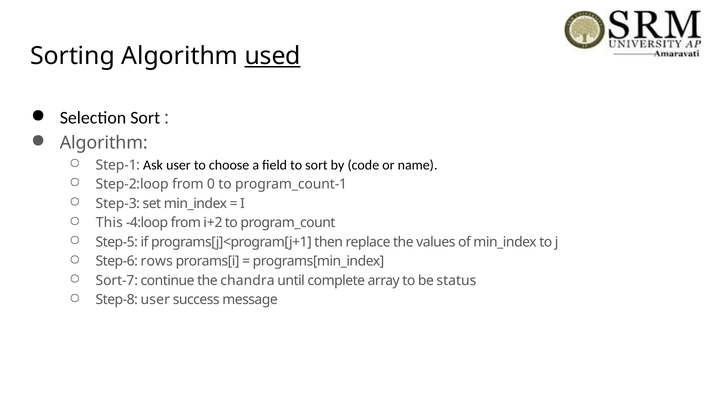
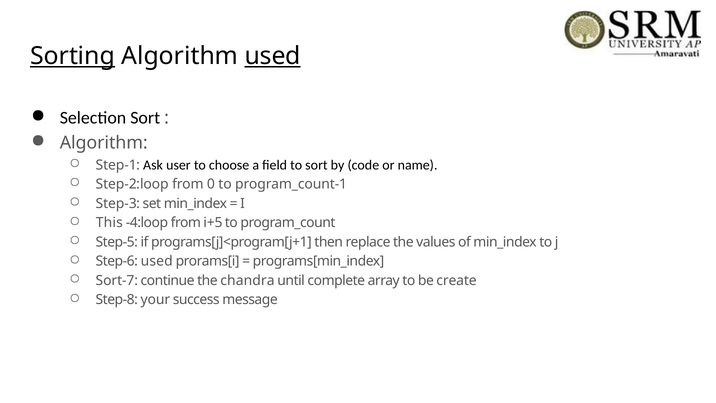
Sorting underline: none -> present (73, 56)
i+2: i+2 -> i+5 (213, 223)
Step-6 rows: rows -> used (157, 261)
status: status -> create (456, 280)
Step-8 user: user -> your (155, 300)
